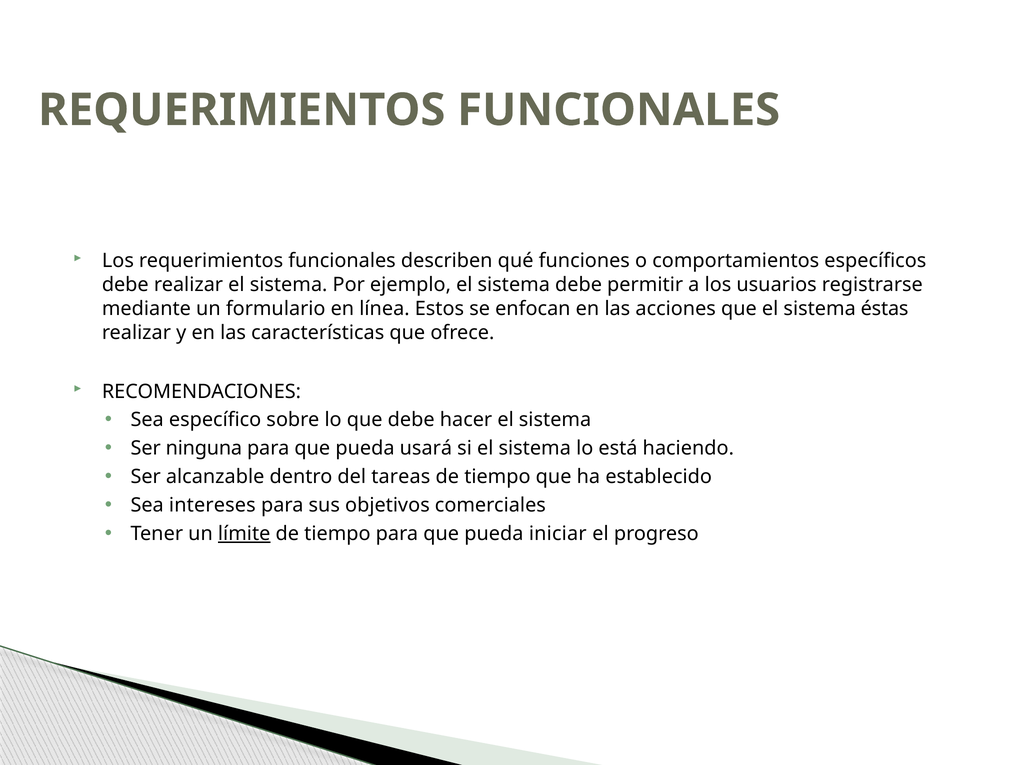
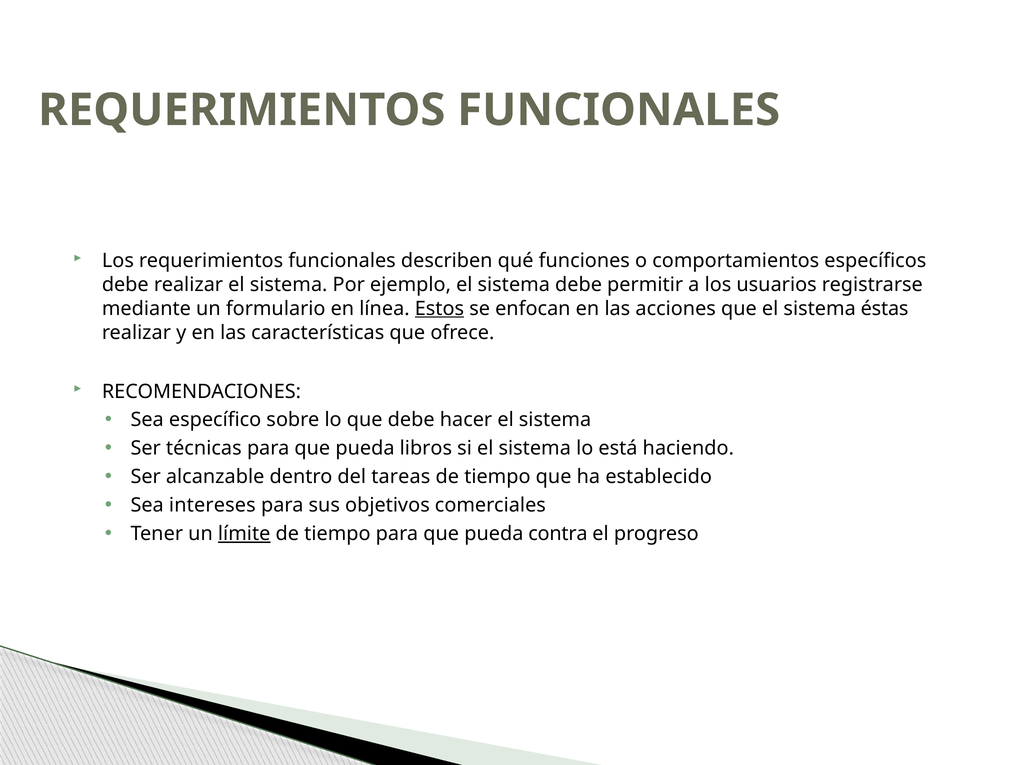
Estos underline: none -> present (439, 309)
ninguna: ninguna -> técnicas (204, 449)
usará: usará -> libros (426, 449)
iniciar: iniciar -> contra (558, 534)
